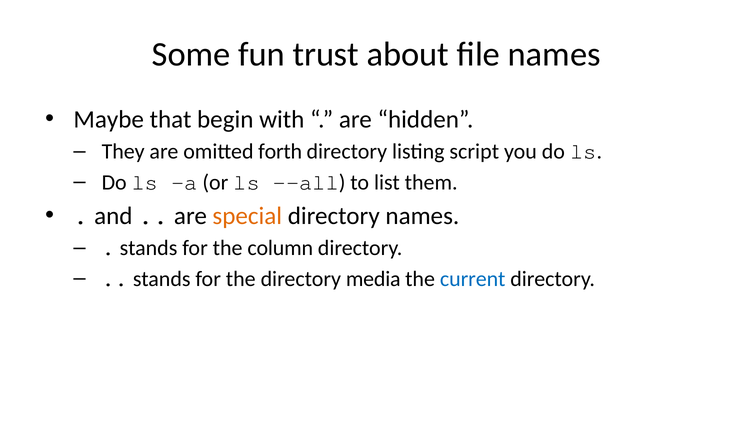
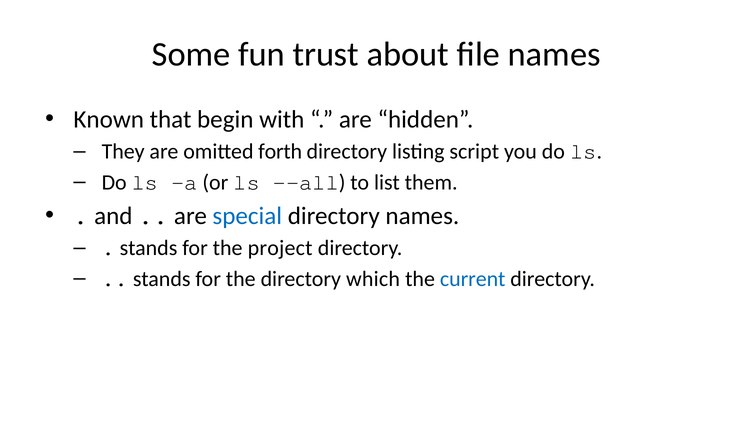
Maybe: Maybe -> Known (109, 119)
special colour: orange -> blue (247, 216)
column: column -> project (280, 248)
media: media -> which (373, 279)
